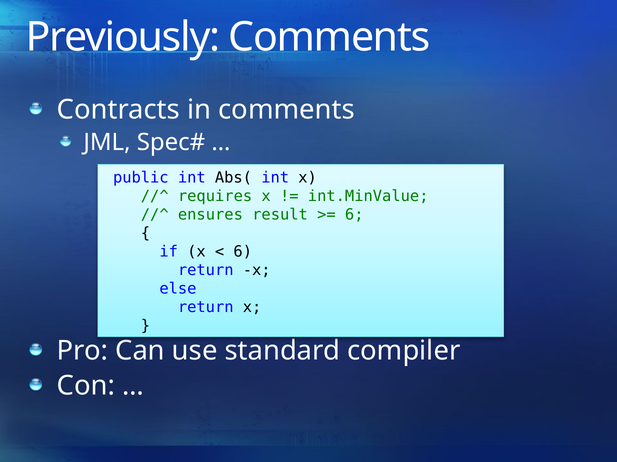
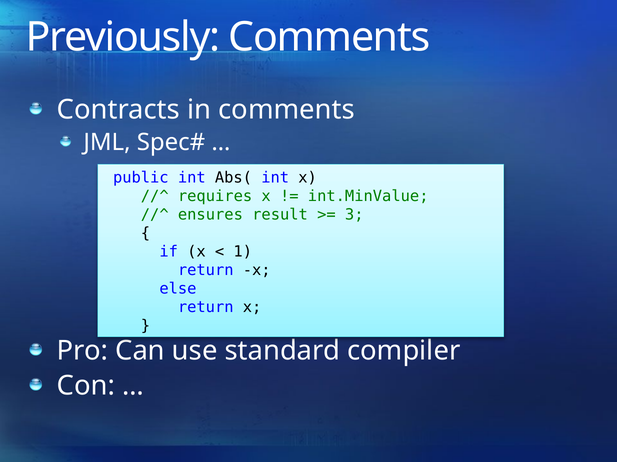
6: 6 -> 3 (354, 215)
6: 6 -> 1 (243, 252)
